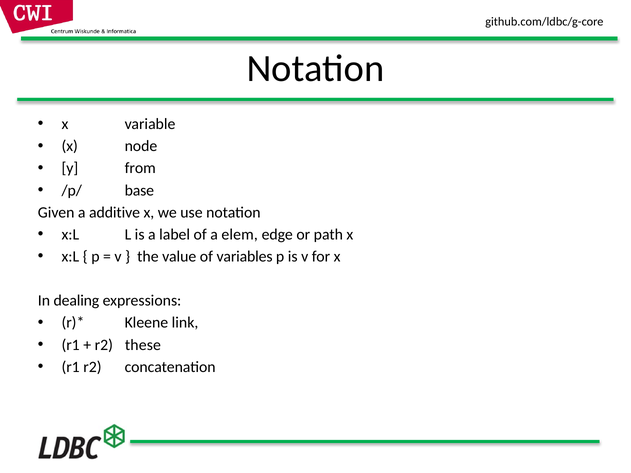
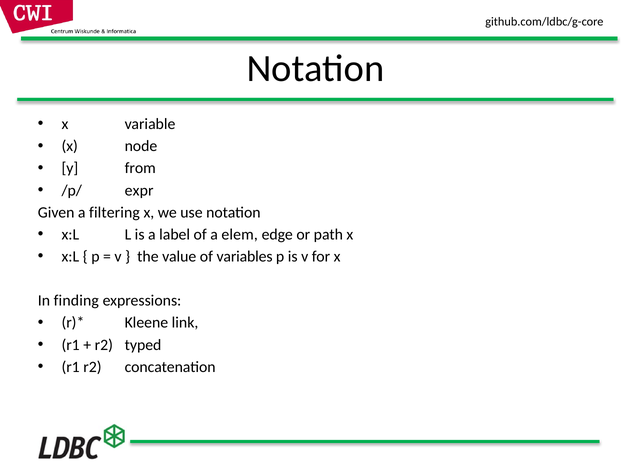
base: base -> expr (139, 190)
additive: additive -> filtering (114, 212)
dealing: dealing -> finding (76, 301)
these: these -> typed (143, 345)
